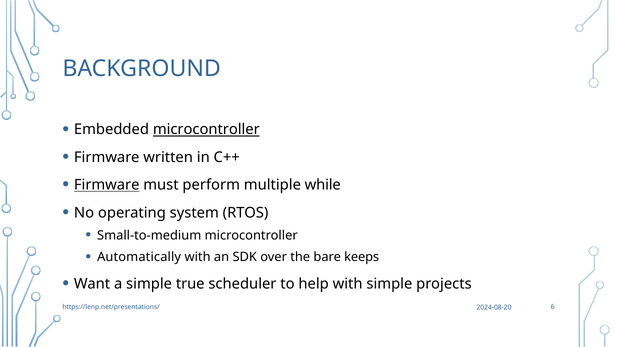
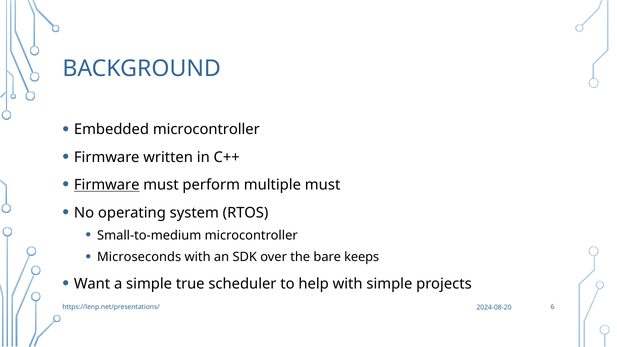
microcontroller underline: present -> none (206, 130)
multiple while: while -> must (323, 185)
Automatically: Automatically -> Microseconds (139, 257)
